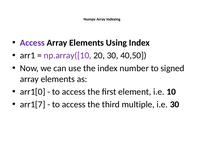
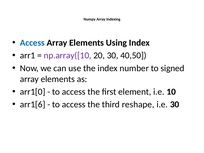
Access colour: purple -> blue (32, 43)
arr1[7: arr1[7 -> arr1[6 (33, 104)
multiple: multiple -> reshape (138, 104)
